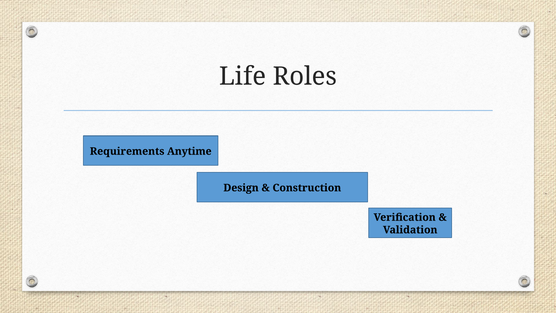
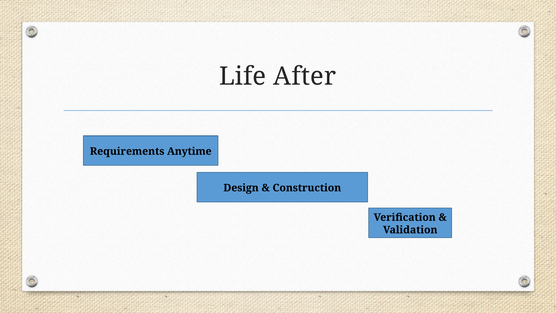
Roles: Roles -> After (305, 76)
